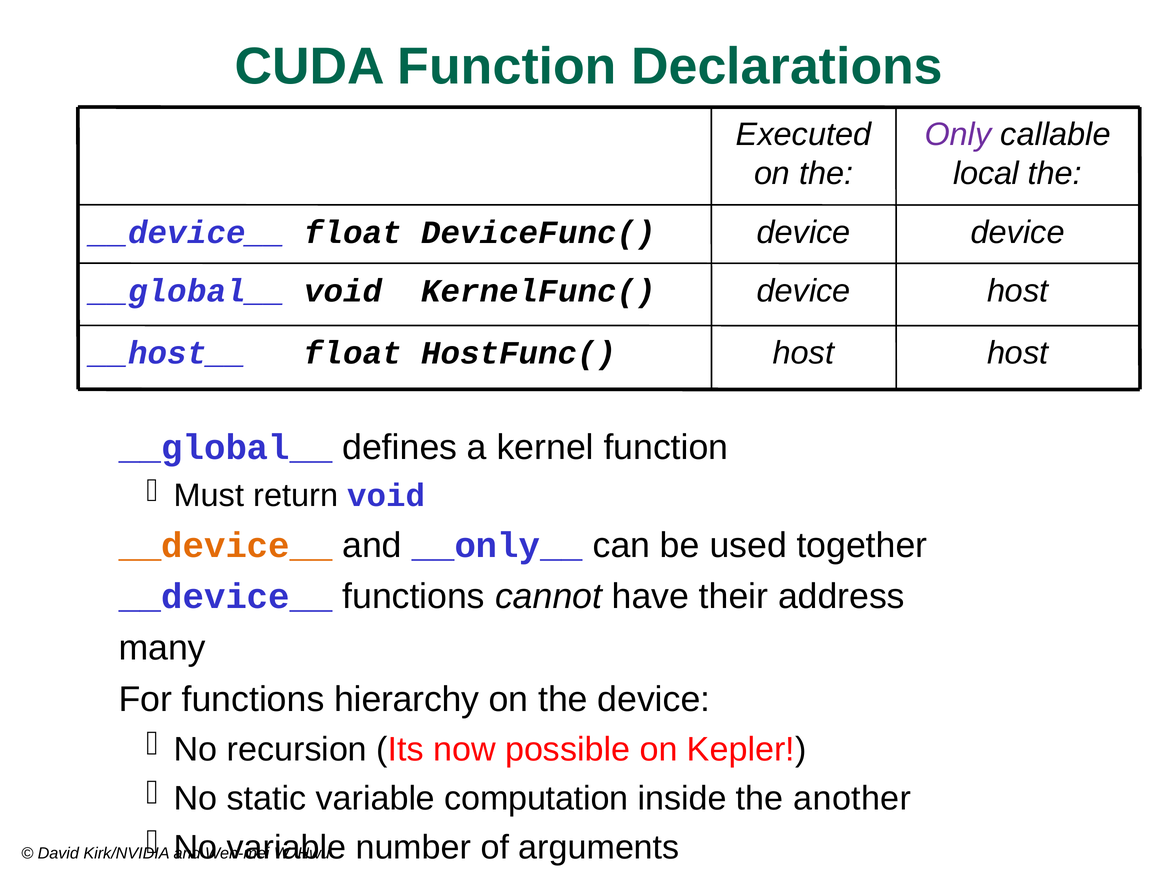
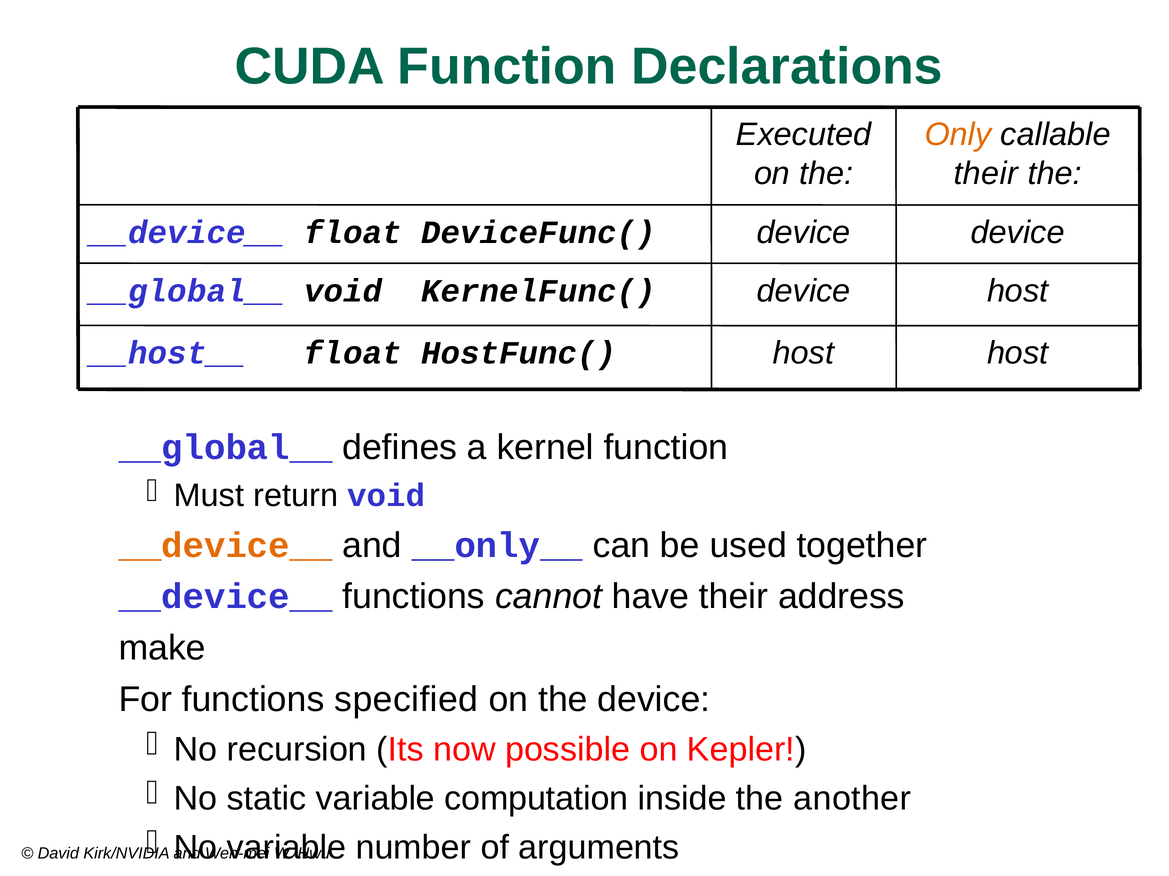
Only colour: purple -> orange (958, 135)
local: local -> their (986, 174)
many: many -> make (162, 649)
hierarchy: hierarchy -> specified (406, 700)
